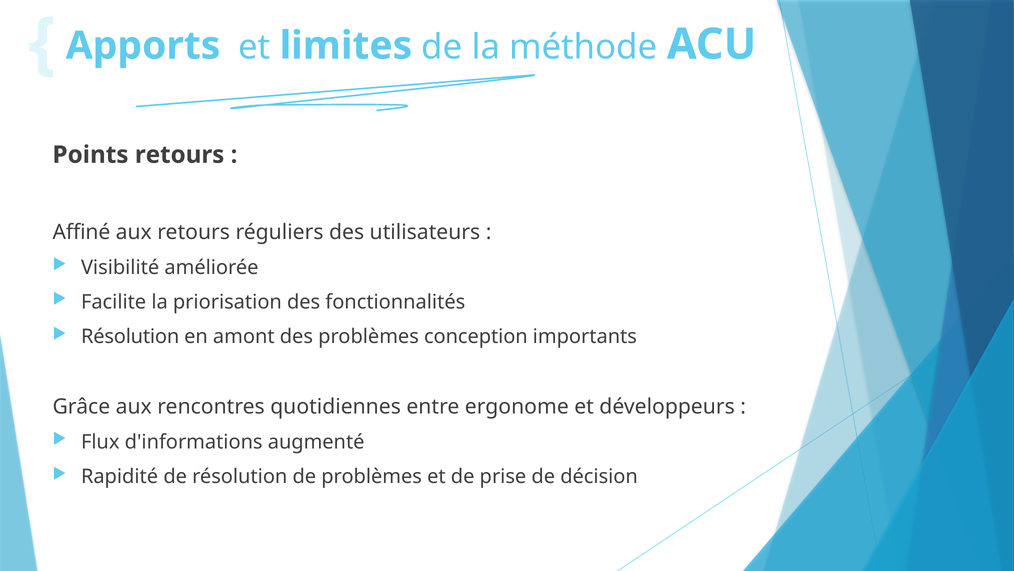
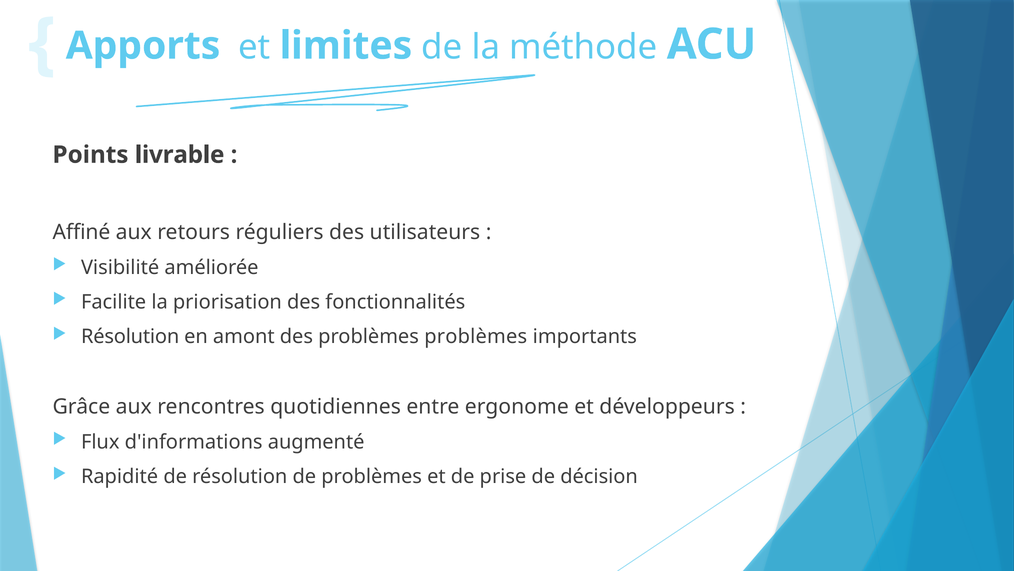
Points retours: retours -> livrable (180, 155)
problèmes conception: conception -> problèmes (476, 336)
